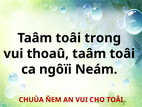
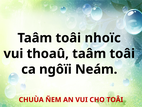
trong: trong -> nhoïc (103, 38)
